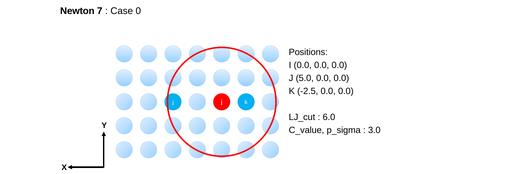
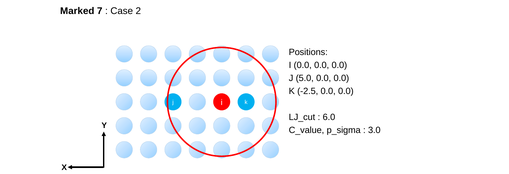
Newton: Newton -> Marked (77, 11)
0: 0 -> 2 (138, 11)
